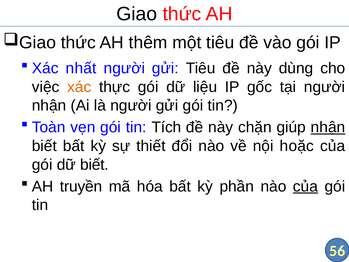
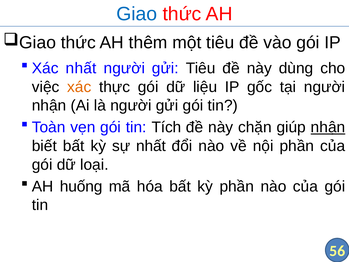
Giao colour: black -> blue (137, 14)
sự thiết: thiết -> nhất (151, 146)
nội hoặc: hoặc -> phần (297, 146)
dữ biết: biết -> loại (94, 164)
truyền: truyền -> huống (81, 186)
của underline: present -> none (305, 186)
